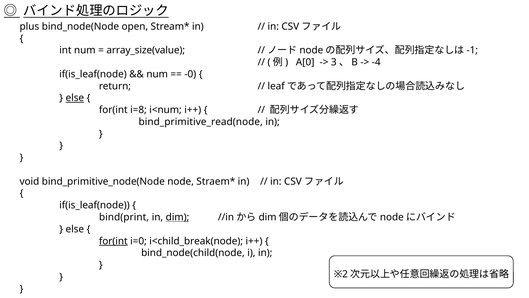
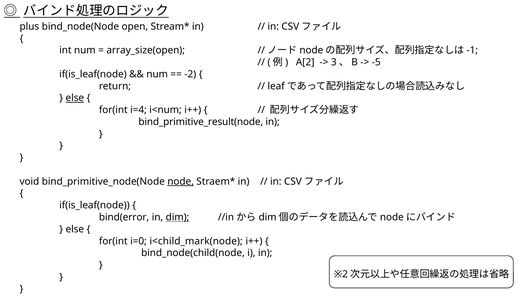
array_size(value: array_size(value -> array_size(open (146, 50)
A[0: A[0 -> A[2 (305, 62)
-4: -4 -> -5 (376, 62)
-0: -0 -> -2 (190, 74)
i=8: i=8 -> i=4 (138, 110)
bind_primitive_read(node: bind_primitive_read(node -> bind_primitive_result(node (201, 122)
node underline: none -> present (181, 181)
bind(print: bind(print -> bind(error (124, 217)
for(int underline: present -> none (113, 241)
i<child_break(node: i<child_break(node -> i<child_mark(node (196, 241)
